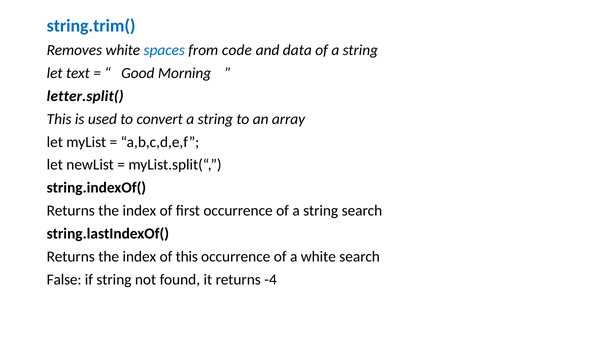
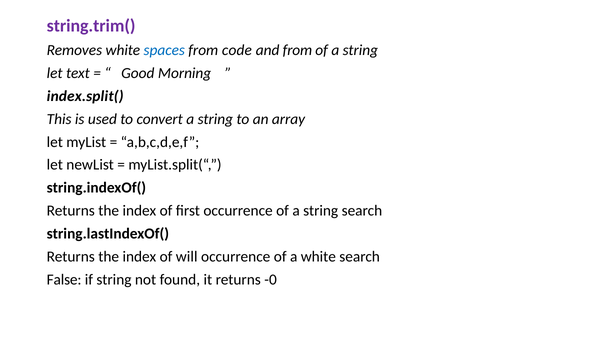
string.trim( colour: blue -> purple (91, 26)
and data: data -> from (297, 50)
letter.split(: letter.split( -> index.split( (85, 96)
of this: this -> will (187, 257)
-4: -4 -> -0 (271, 279)
